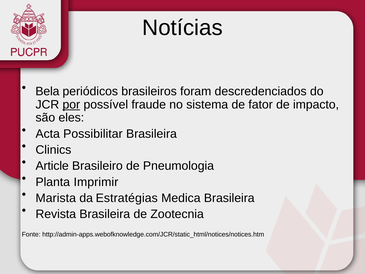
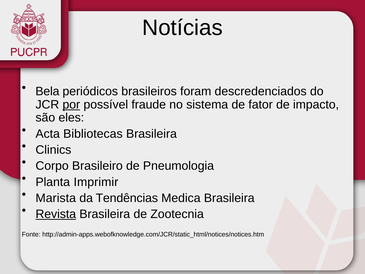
Possibilitar: Possibilitar -> Bibliotecas (93, 134)
Article: Article -> Corpo (52, 166)
Estratégias: Estratégias -> Tendências (127, 198)
Revista underline: none -> present (56, 214)
